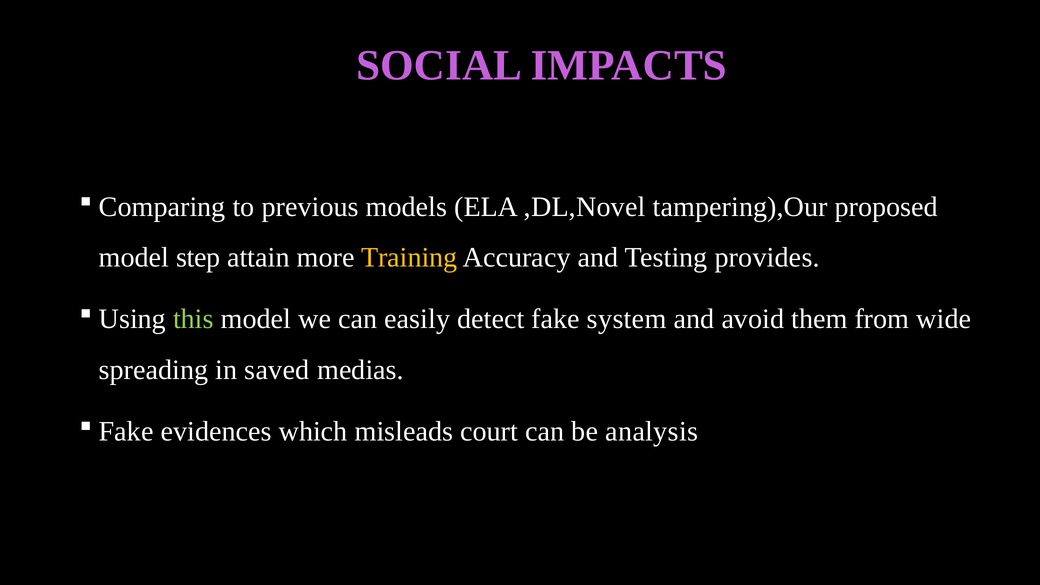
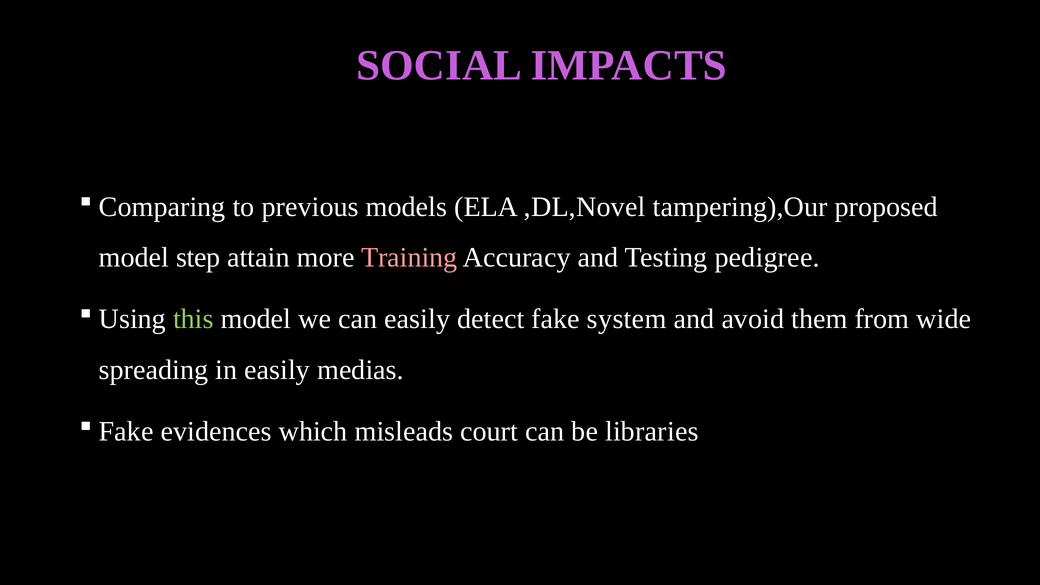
Training colour: yellow -> pink (409, 258)
provides: provides -> pedigree (767, 258)
in saved: saved -> easily (277, 370)
analysis: analysis -> libraries (652, 431)
